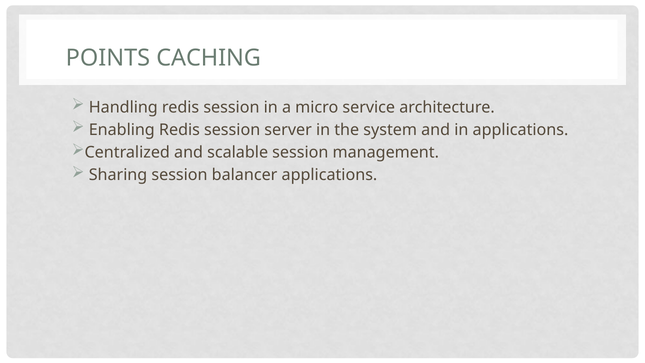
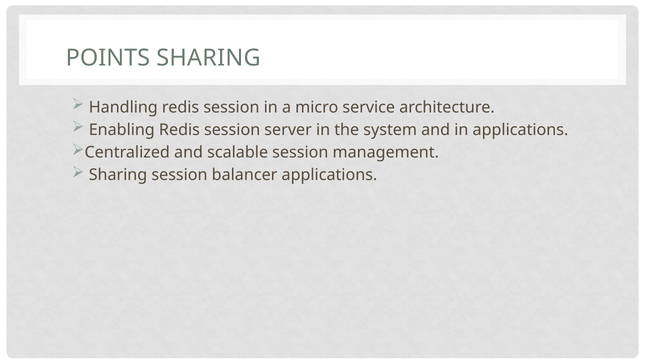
POINTS CACHING: CACHING -> SHARING (208, 58)
